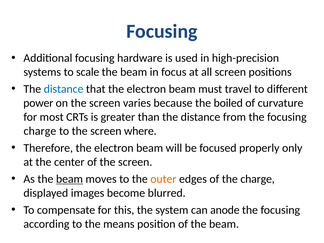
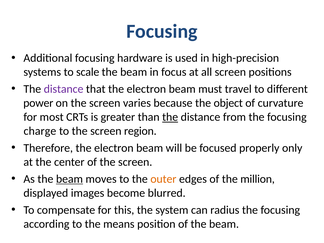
distance colour: blue -> purple (64, 89)
boiled: boiled -> object (228, 103)
the underline: none -> present (170, 117)
where: where -> region (140, 131)
the charge: charge -> million (258, 179)
anode: anode -> radius (225, 210)
